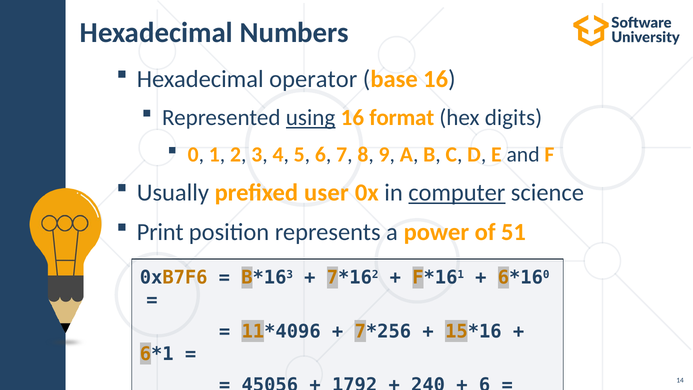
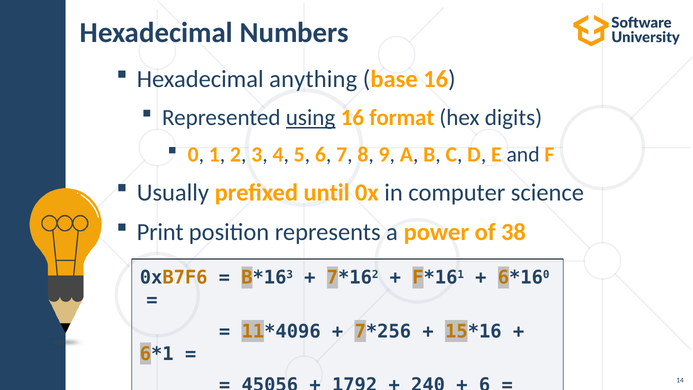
operator: operator -> anything (313, 79)
user: user -> until (327, 193)
computer underline: present -> none (457, 193)
51: 51 -> 38 (513, 232)
